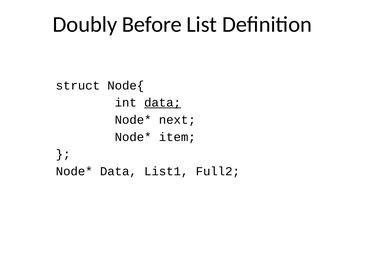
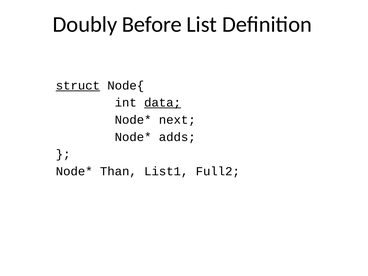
struct underline: none -> present (78, 86)
item: item -> adds (177, 137)
Data: Data -> Than (118, 171)
